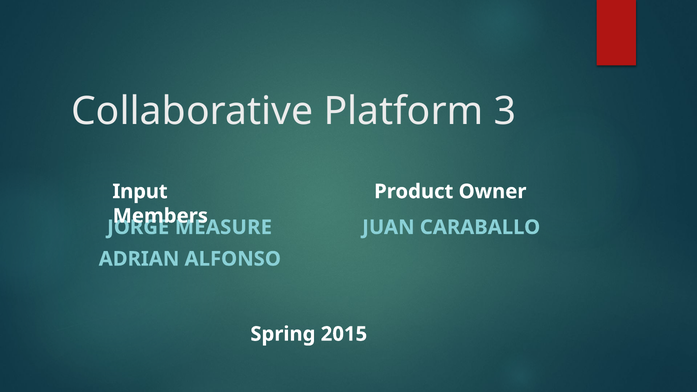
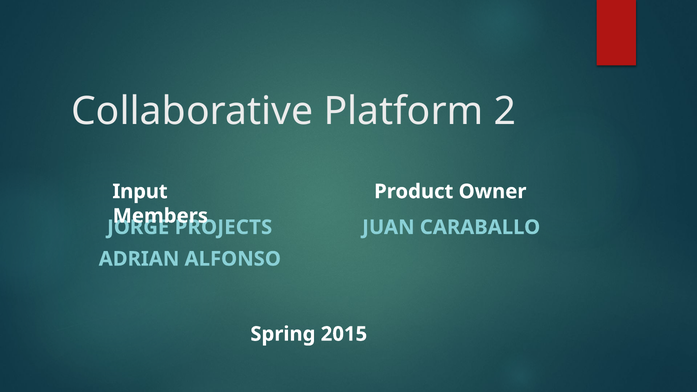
3: 3 -> 2 (505, 111)
MEASURE: MEASURE -> PROJECTS (223, 227)
